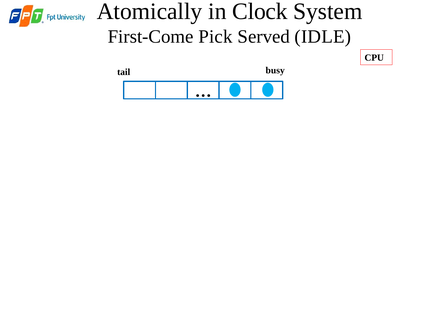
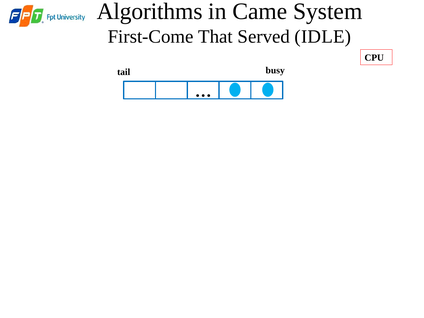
Atomically: Atomically -> Algorithms (150, 12)
Clock: Clock -> Came (260, 12)
Pick: Pick -> That (216, 37)
